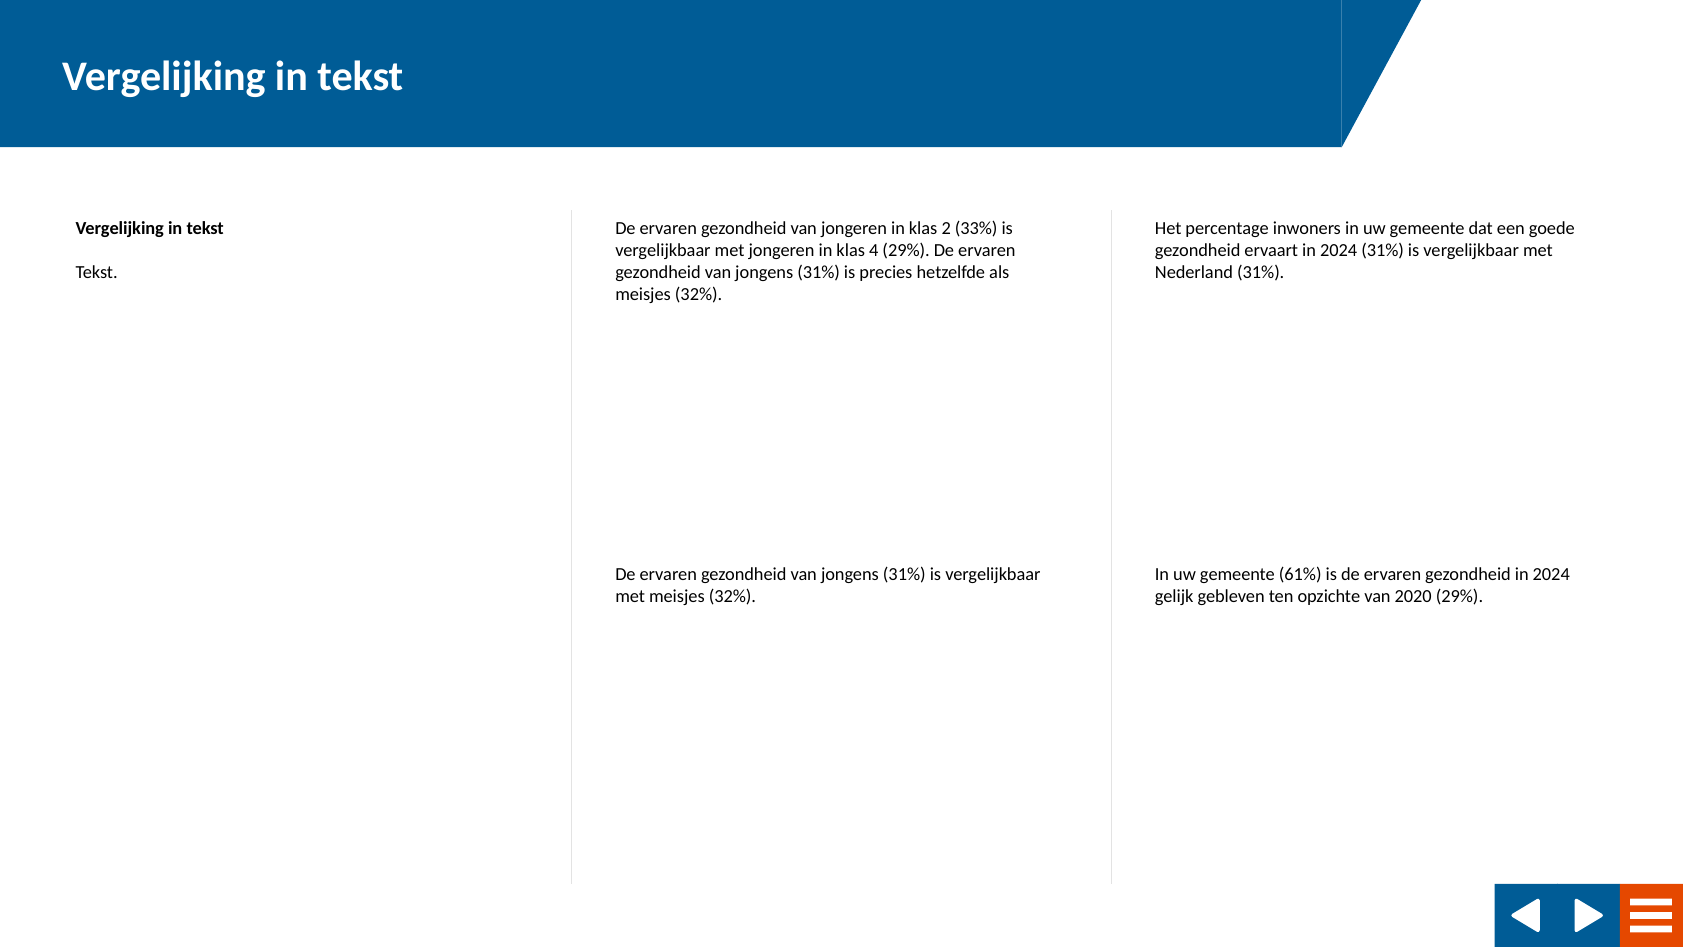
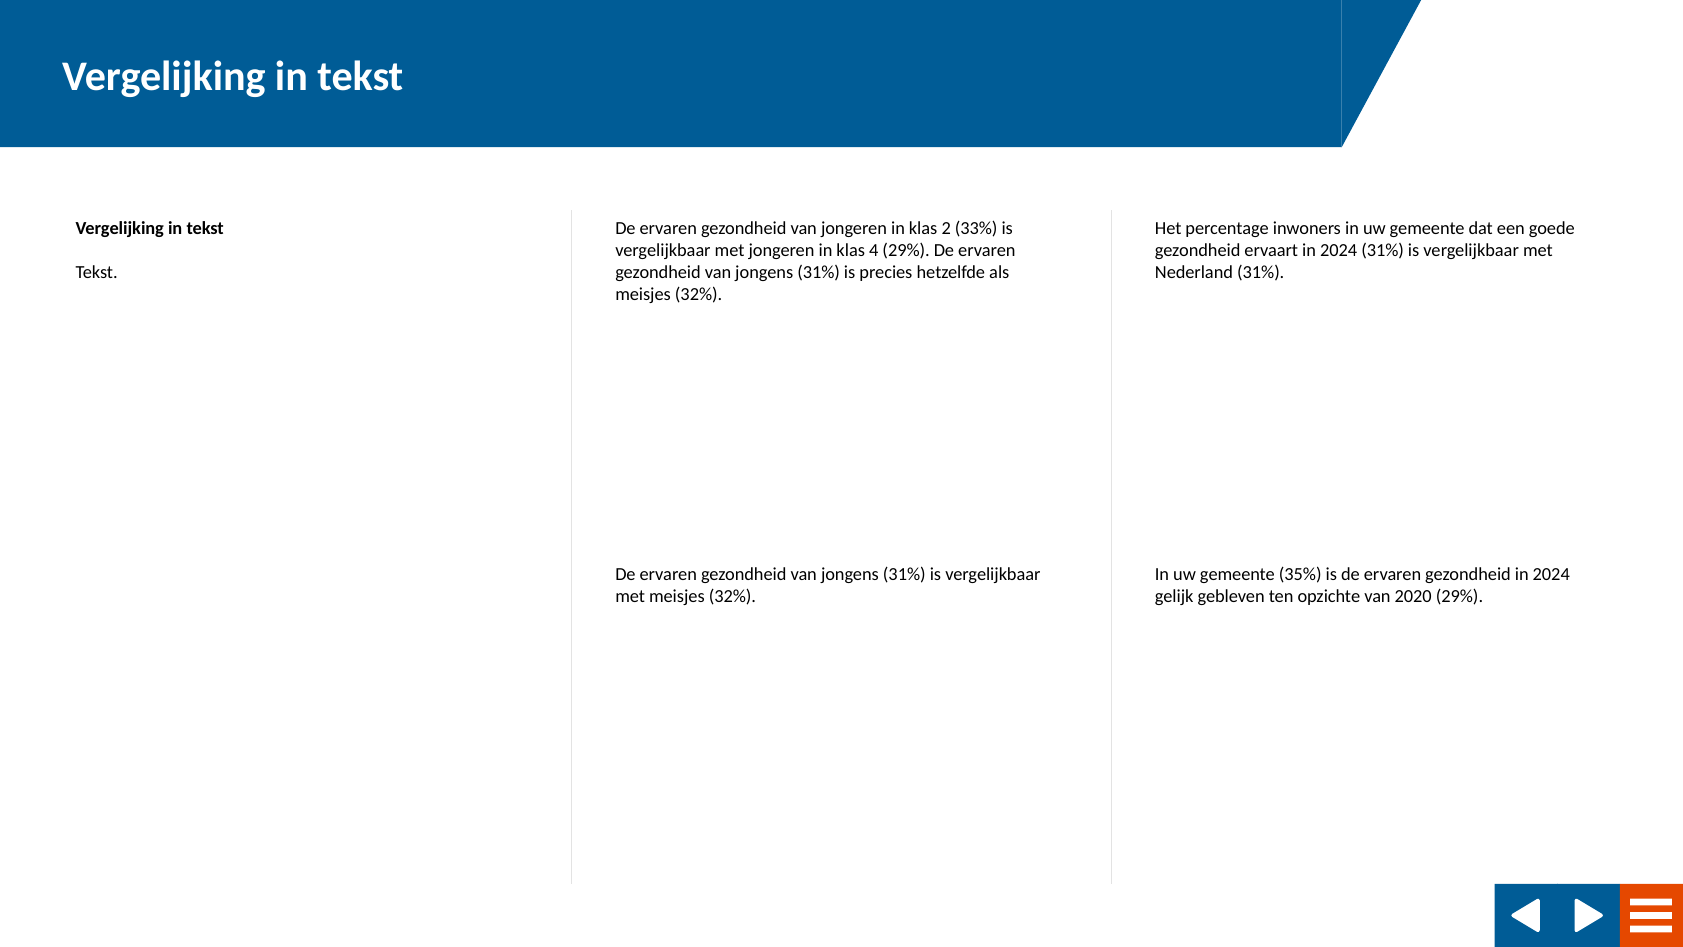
61%: 61% -> 35% (1300, 574)
